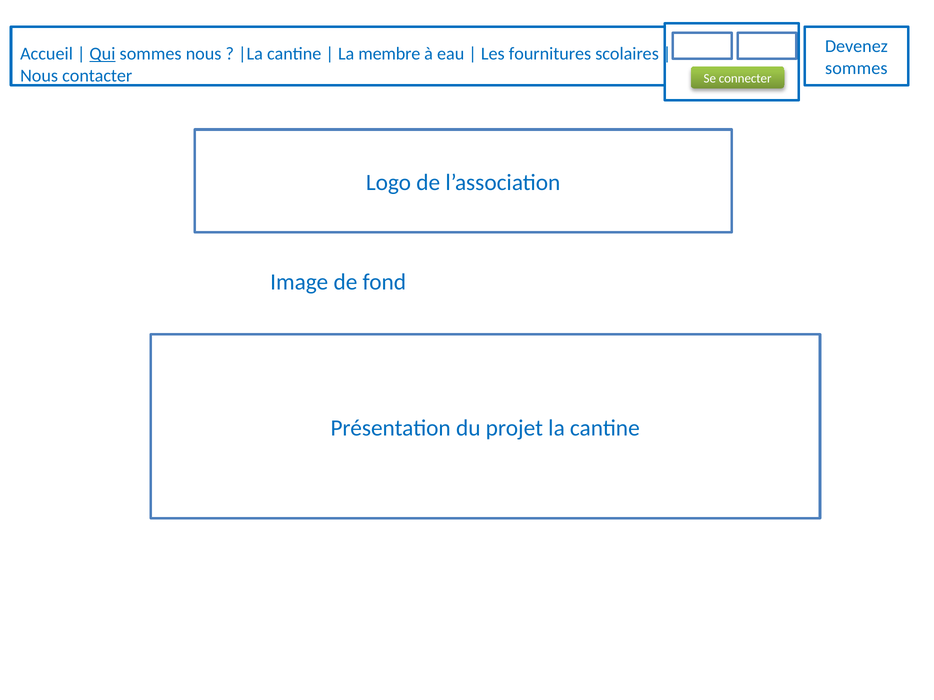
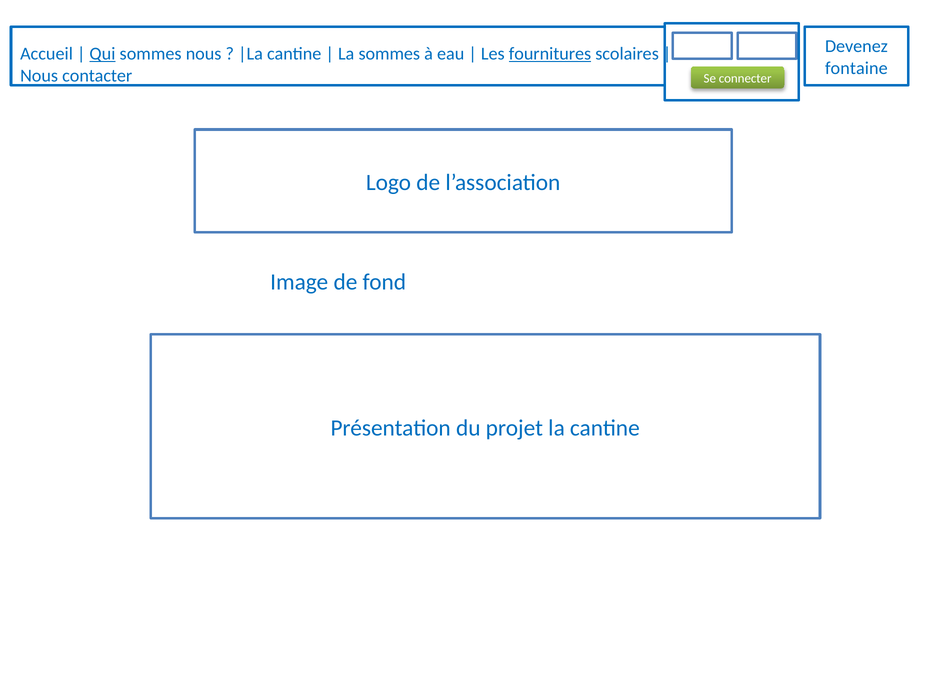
La membre: membre -> sommes (389, 54)
fournitures underline: none -> present (550, 54)
sommes: sommes -> fontaine (856, 68)
